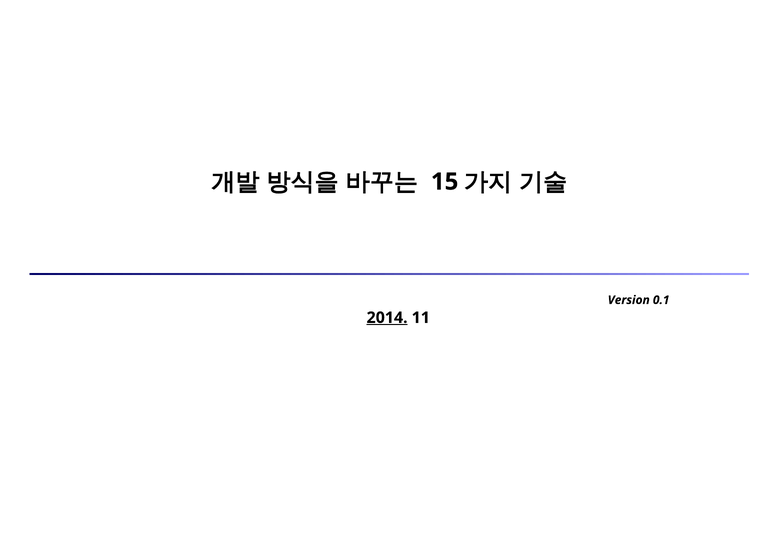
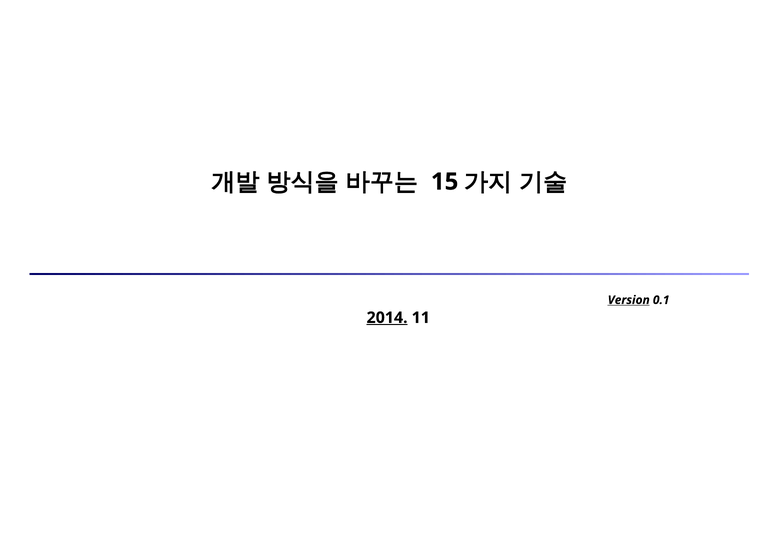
Version underline: none -> present (629, 300)
